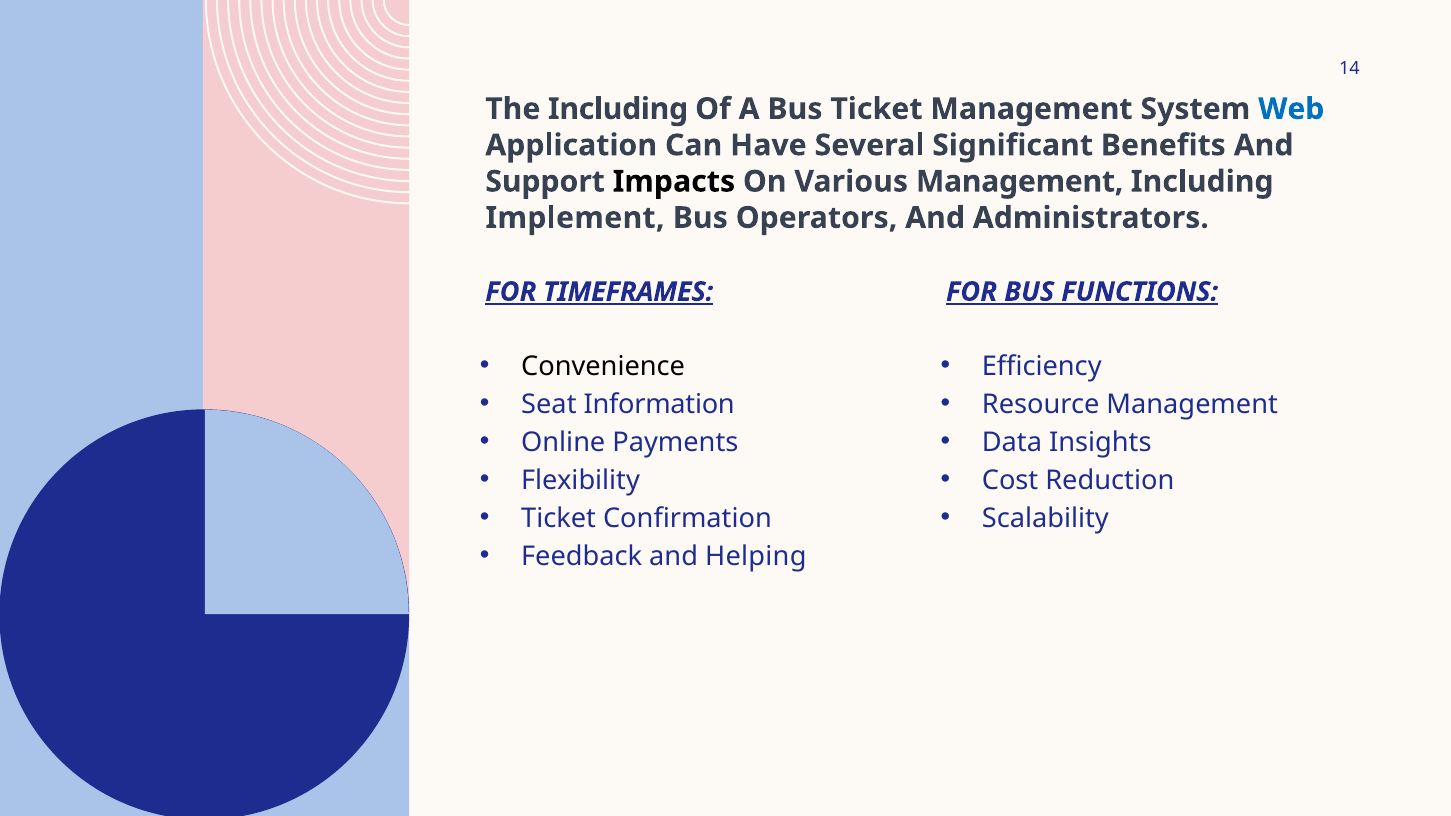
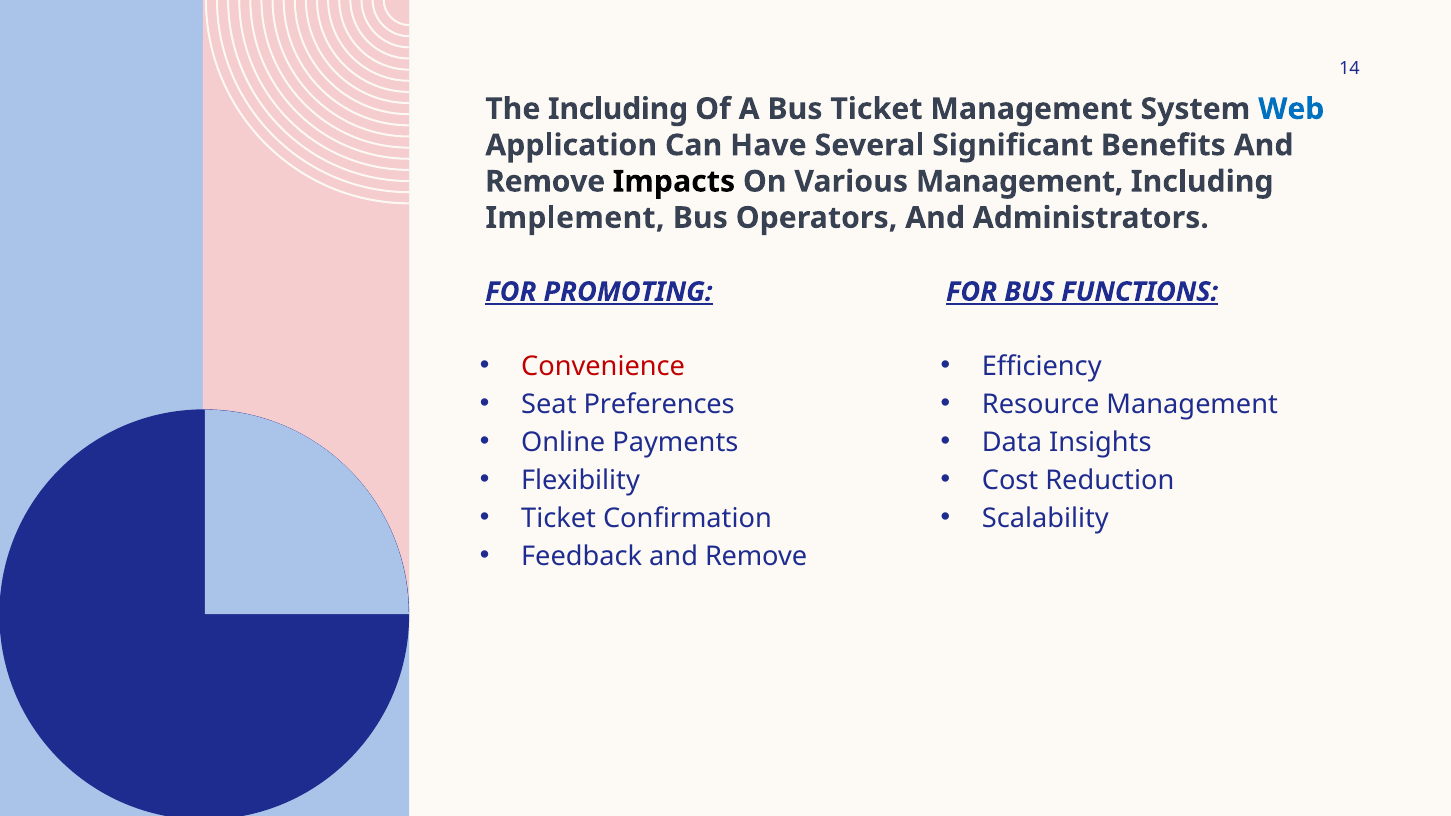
Support: Support -> Remove (545, 182)
TIMEFRAMES: TIMEFRAMES -> PROMOTING (628, 292)
Convenience colour: black -> red (603, 366)
Information: Information -> Preferences (659, 404)
Feedback and Helping: Helping -> Remove (756, 557)
